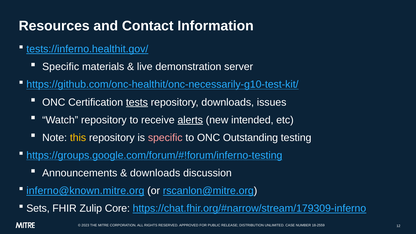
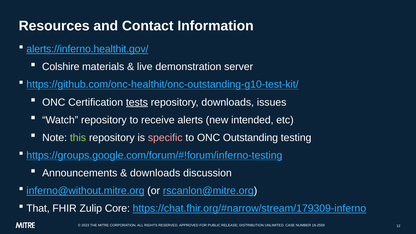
tests://inferno.healthit.gov/: tests://inferno.healthit.gov/ -> alerts://inferno.healthit.gov/ (87, 49)
Specific: Specific -> Colshire (61, 67)
https://github.com/onc-healthit/onc-necessarily-g10-test-kit/: https://github.com/onc-healthit/onc-necessarily-g10-test-kit/ -> https://github.com/onc-healthit/onc-outstanding-g10-test-kit/ (162, 85)
alerts underline: present -> none (190, 120)
this colour: yellow -> light green (78, 138)
inferno@known.mitre.org: inferno@known.mitre.org -> inferno@without.mitre.org (85, 191)
Sets: Sets -> That (38, 208)
